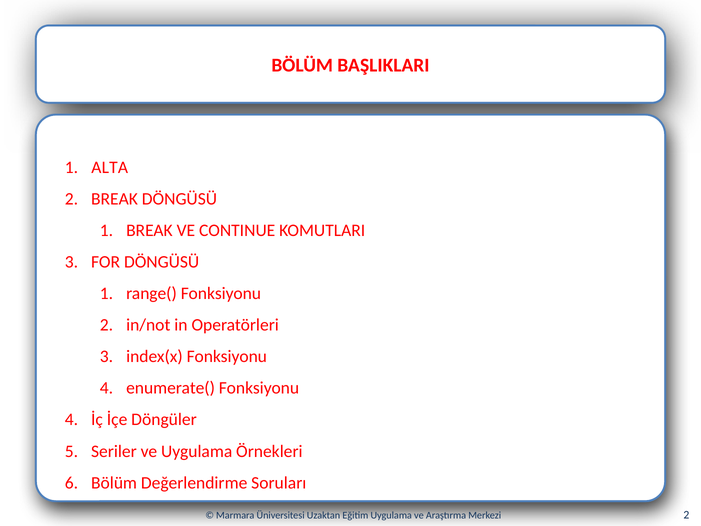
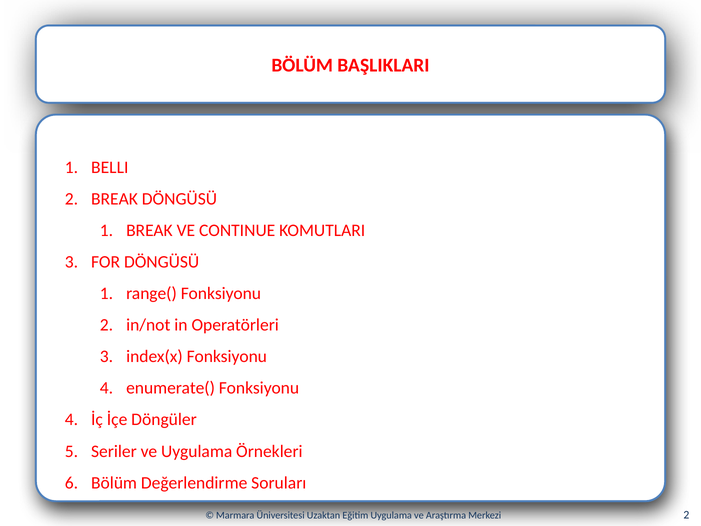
ALTA: ALTA -> BELLI (110, 167)
